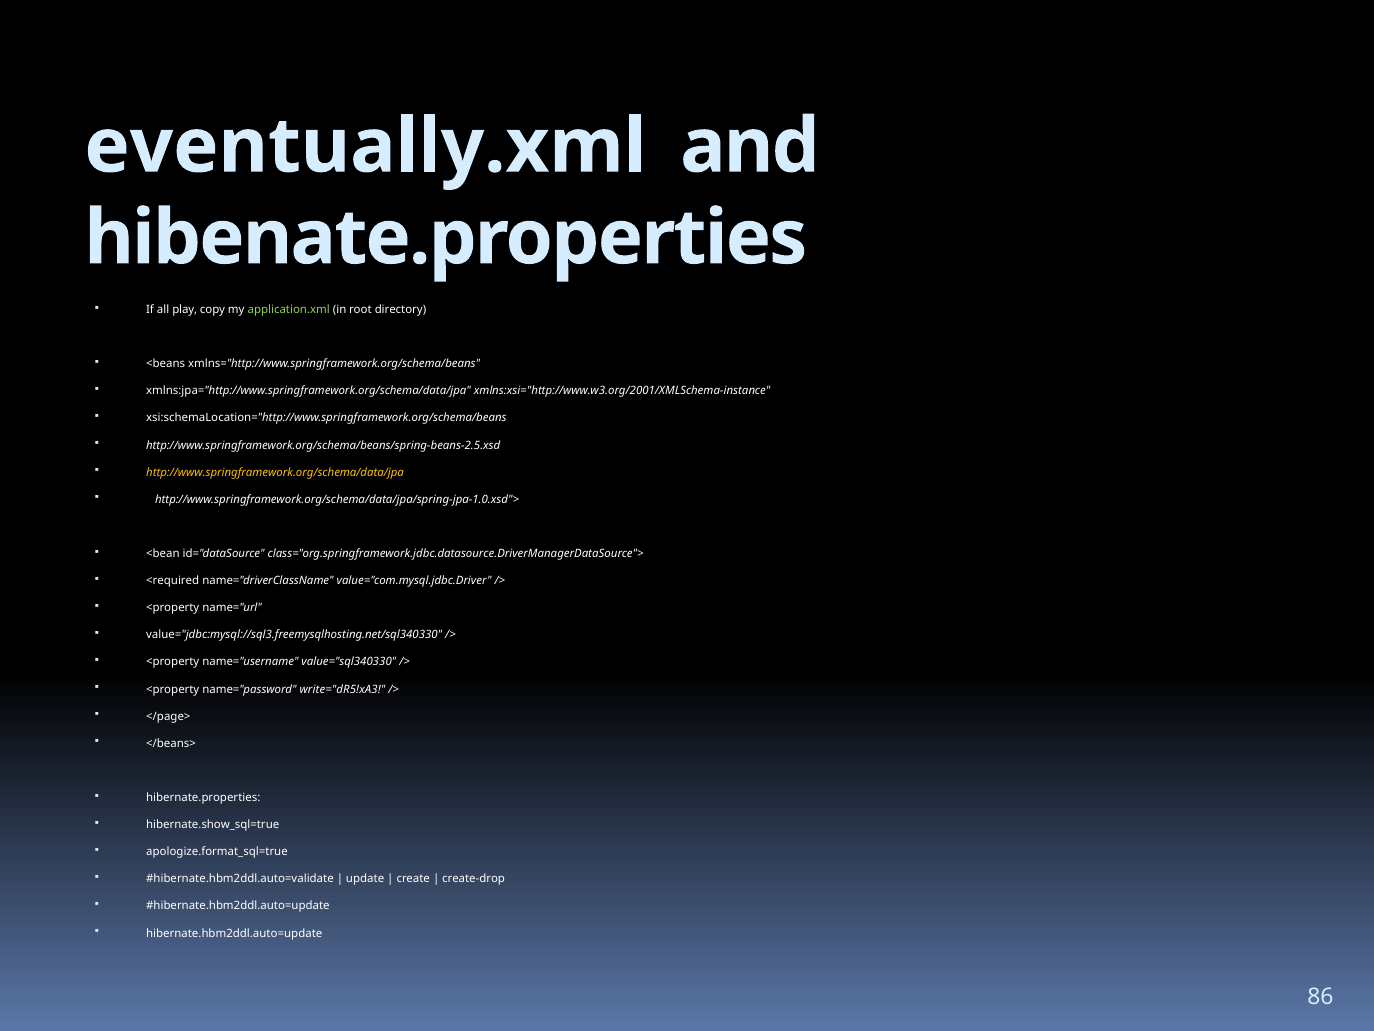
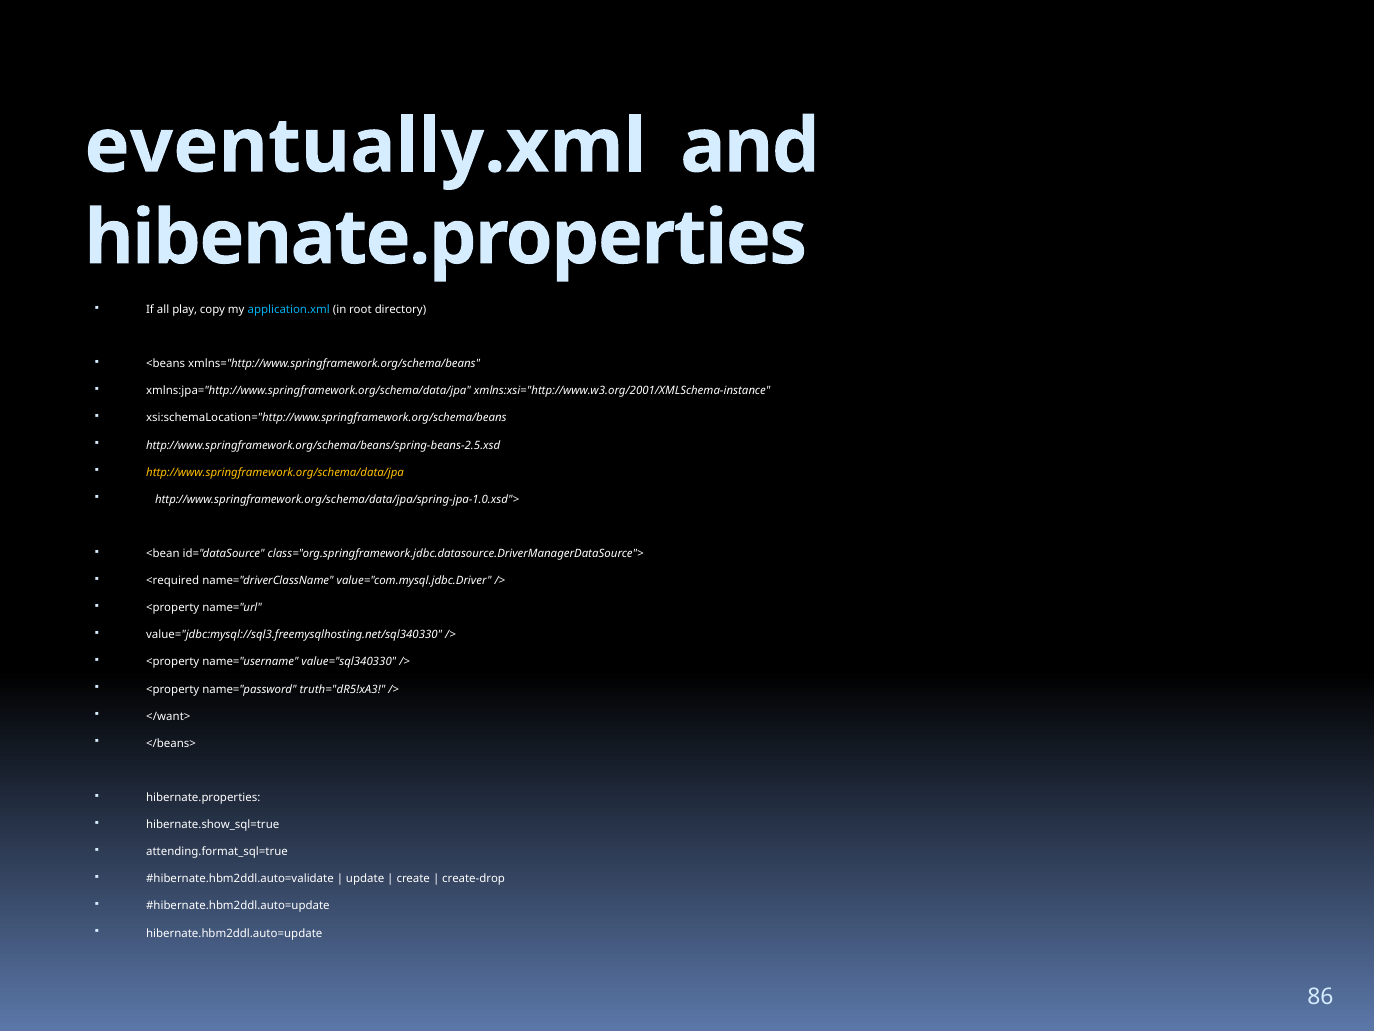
application.xml colour: light green -> light blue (289, 310)
write="dR5!xA3: write="dR5!xA3 -> truth="dR5!xA3 (342, 689)
</page>: </page> -> </want> (168, 716)
apologize.format_sql=true: apologize.format_sql=true -> attending.format_sql=true (217, 852)
